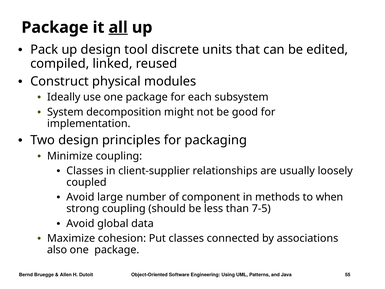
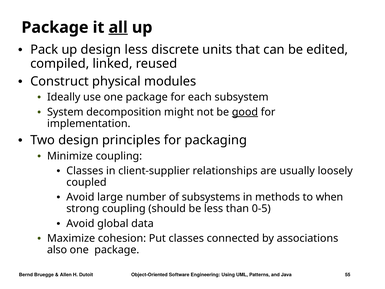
design tool: tool -> less (136, 50)
good underline: none -> present (245, 112)
component: component -> subsystems (211, 197)
7-5: 7-5 -> 0-5 (261, 209)
